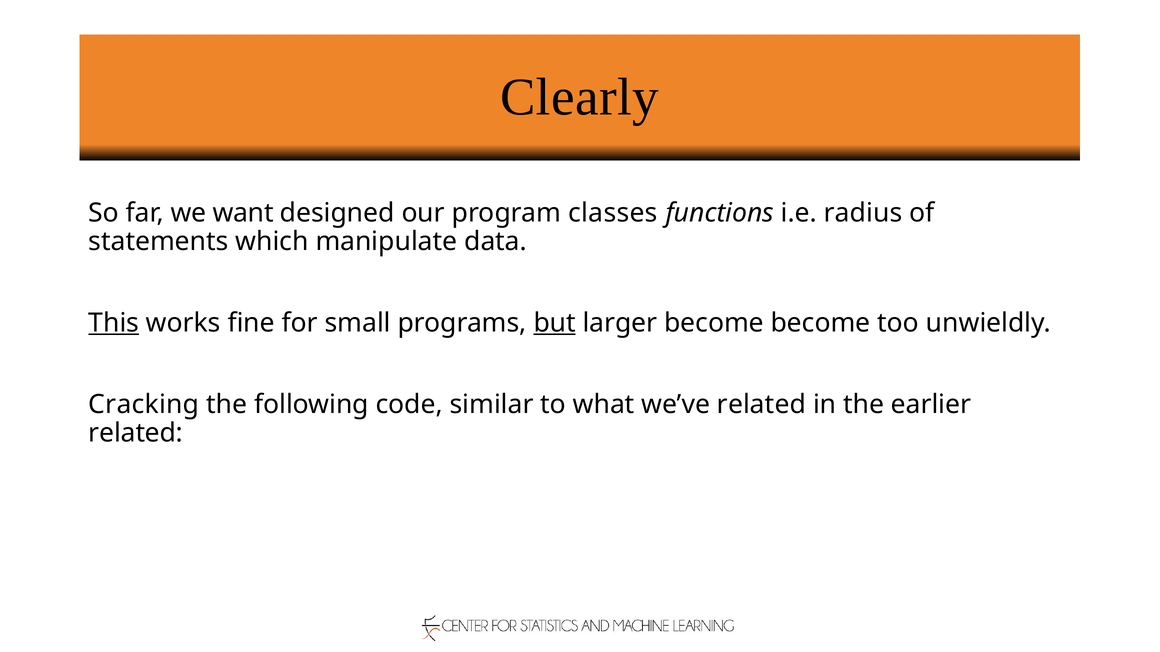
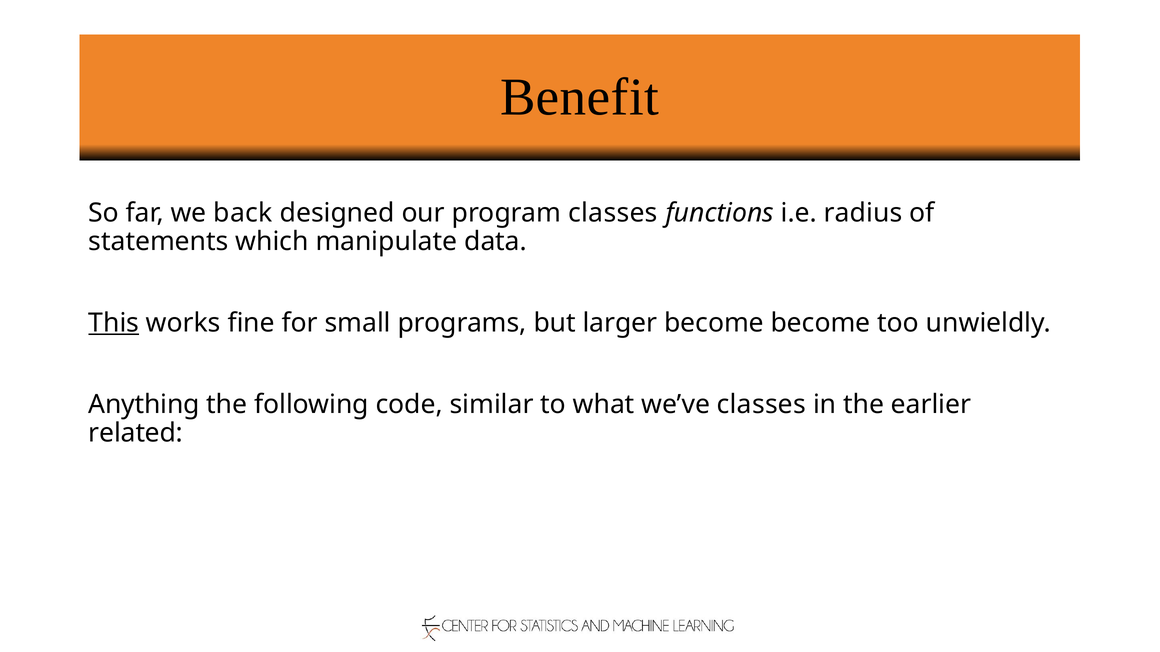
Clearly: Clearly -> Benefit (580, 97)
want: want -> back (243, 213)
but underline: present -> none (555, 323)
Cracking: Cracking -> Anything (144, 405)
we’ve related: related -> classes (761, 405)
